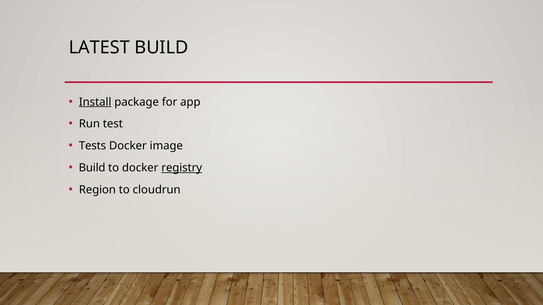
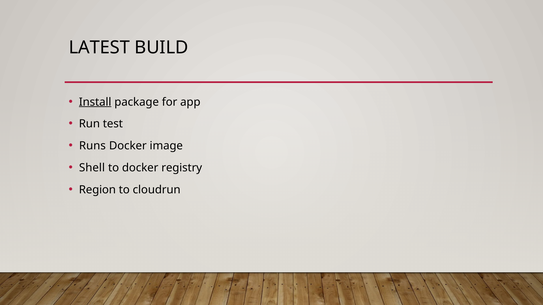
Tests: Tests -> Runs (92, 146)
Build: Build -> Shell (92, 168)
registry underline: present -> none (182, 168)
